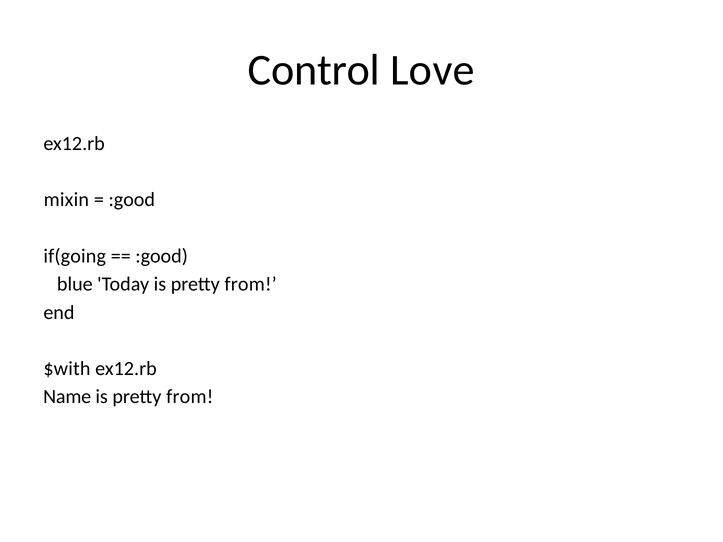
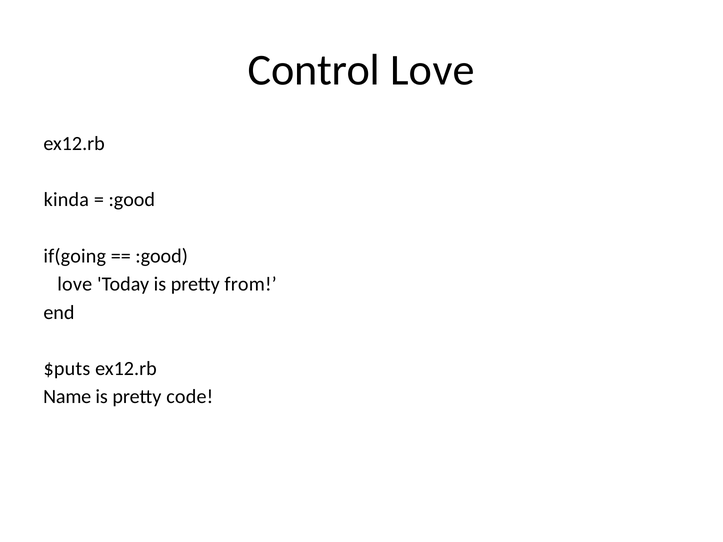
mixin: mixin -> kinda (66, 200)
blue: blue -> love (75, 284)
$with: $with -> $puts (67, 369)
from: from -> code (190, 397)
